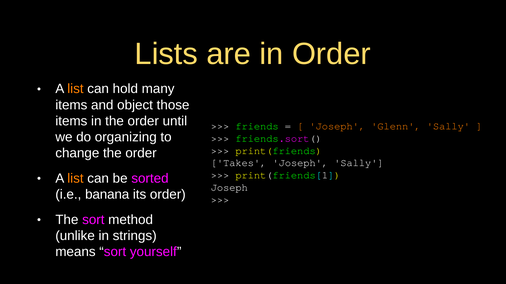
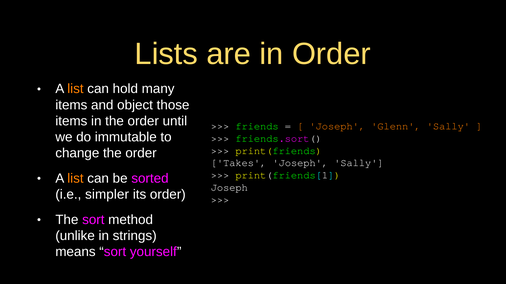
organizing: organizing -> immutable (126, 137)
banana: banana -> simpler (107, 195)
